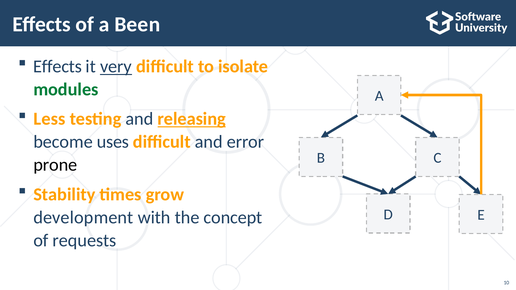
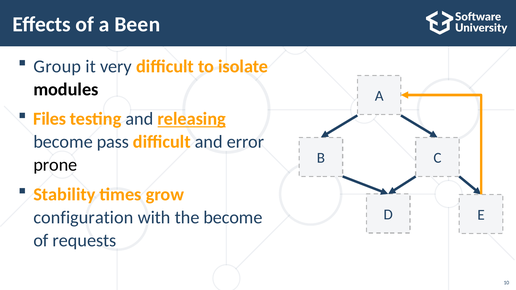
Effects: Effects -> Group (57, 67)
very underline: present -> none (116, 67)
modules colour: green -> black (66, 90)
Less: Less -> Files (50, 119)
uses: uses -> pass (113, 142)
development: development -> configuration (83, 218)
the concept: concept -> become (233, 218)
